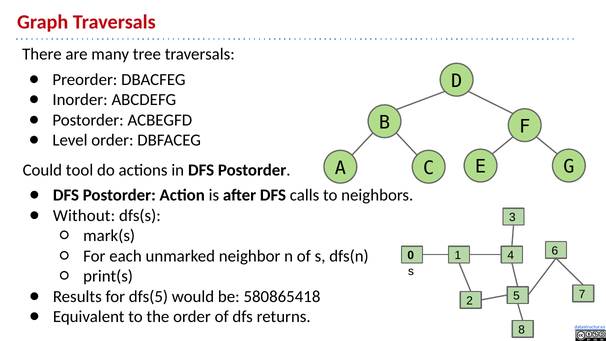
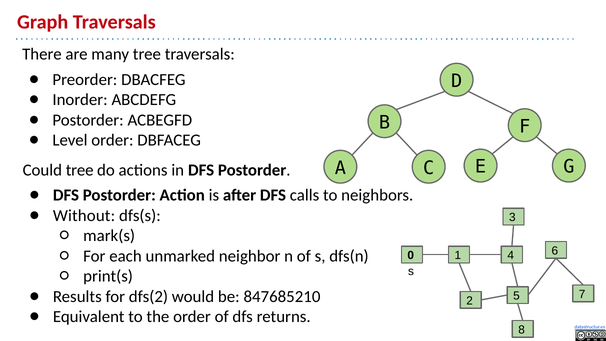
Could tool: tool -> tree (80, 170)
dfs(5: dfs(5 -> dfs(2 (148, 296)
580865418: 580865418 -> 847685210 (282, 296)
